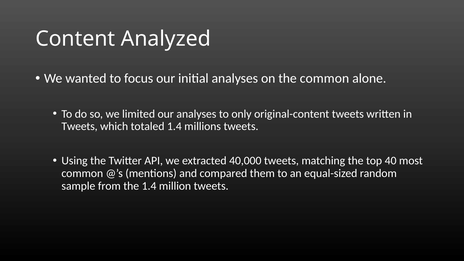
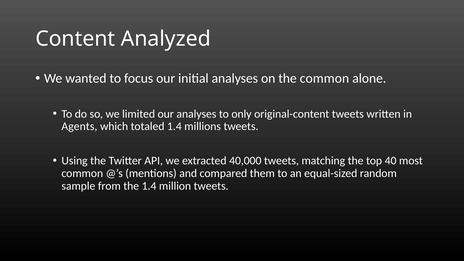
Tweets: Tweets -> Agents (79, 126)
